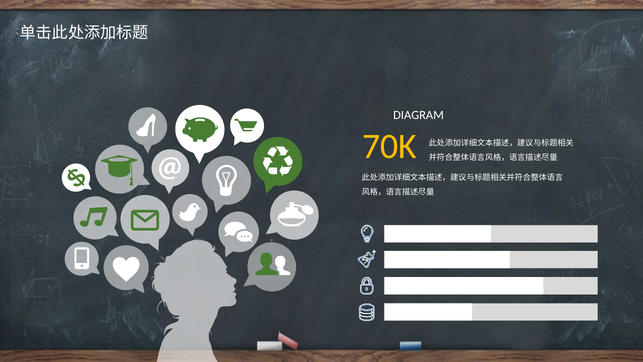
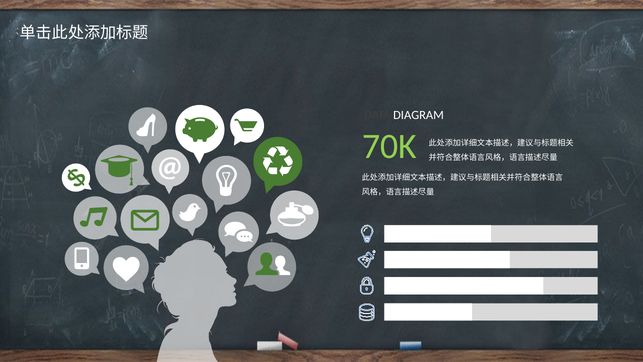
70K colour: yellow -> light green (389, 146)
